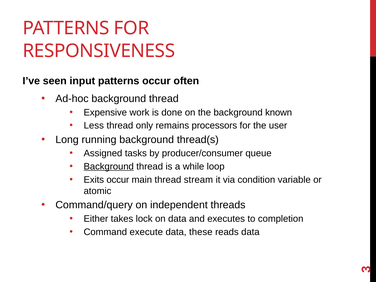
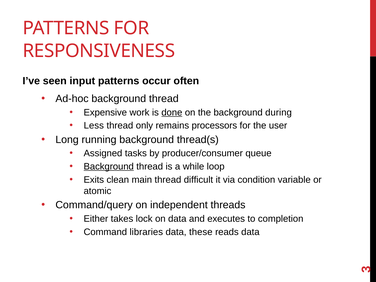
done underline: none -> present (172, 112)
known: known -> during (279, 112)
Exits occur: occur -> clean (118, 180)
stream: stream -> difficult (198, 180)
execute: execute -> libraries (146, 232)
